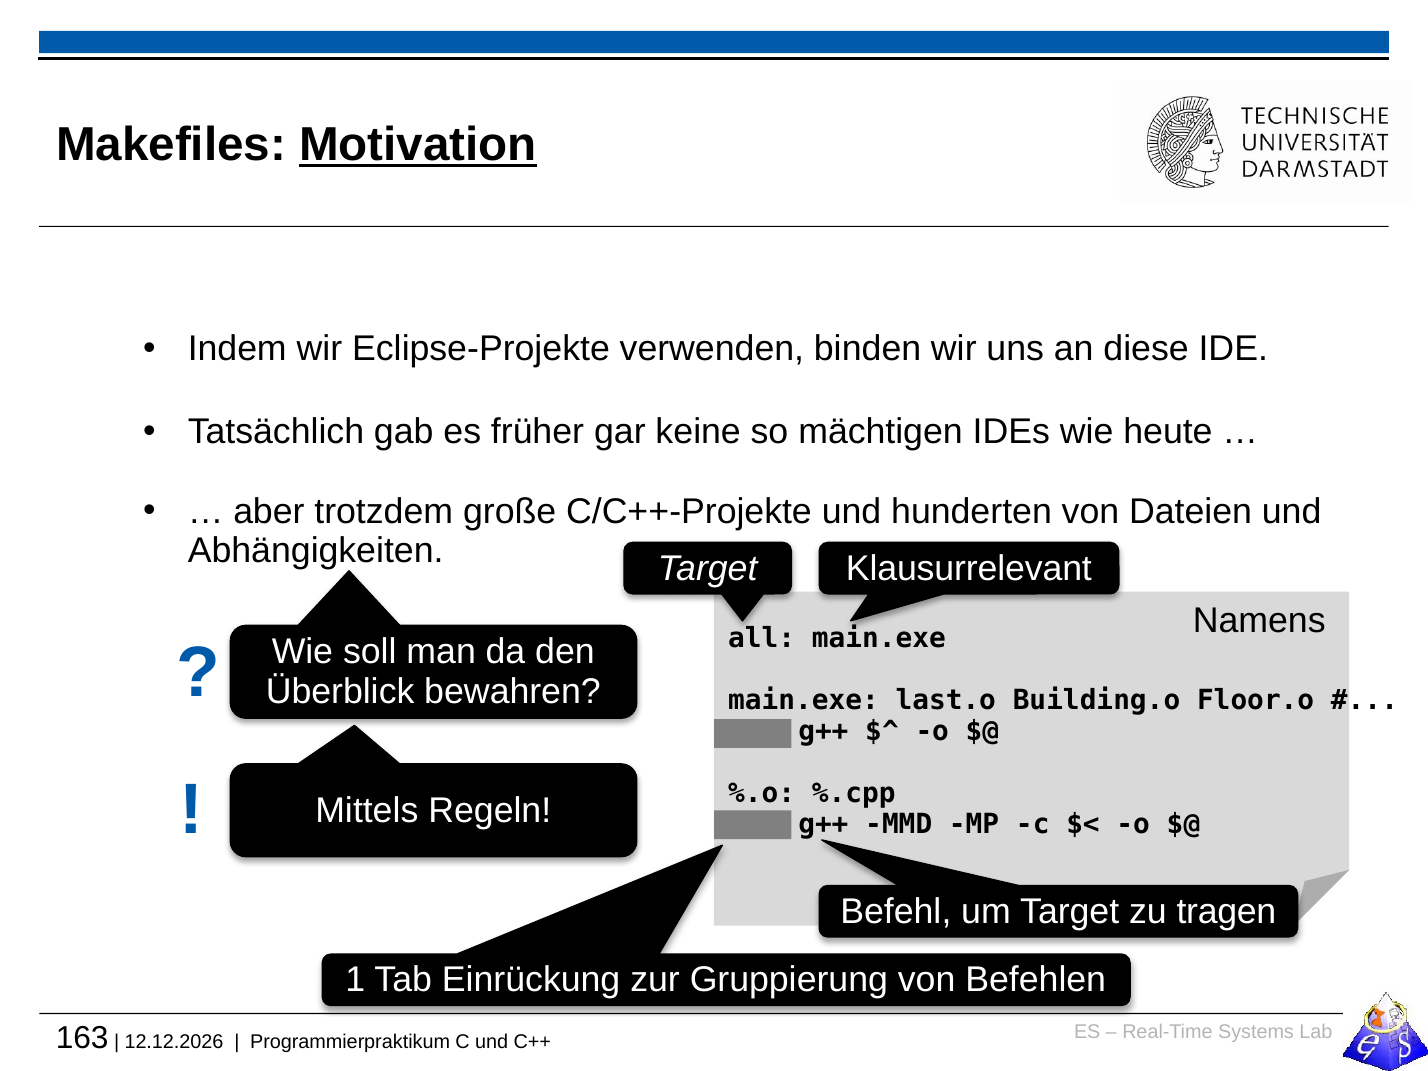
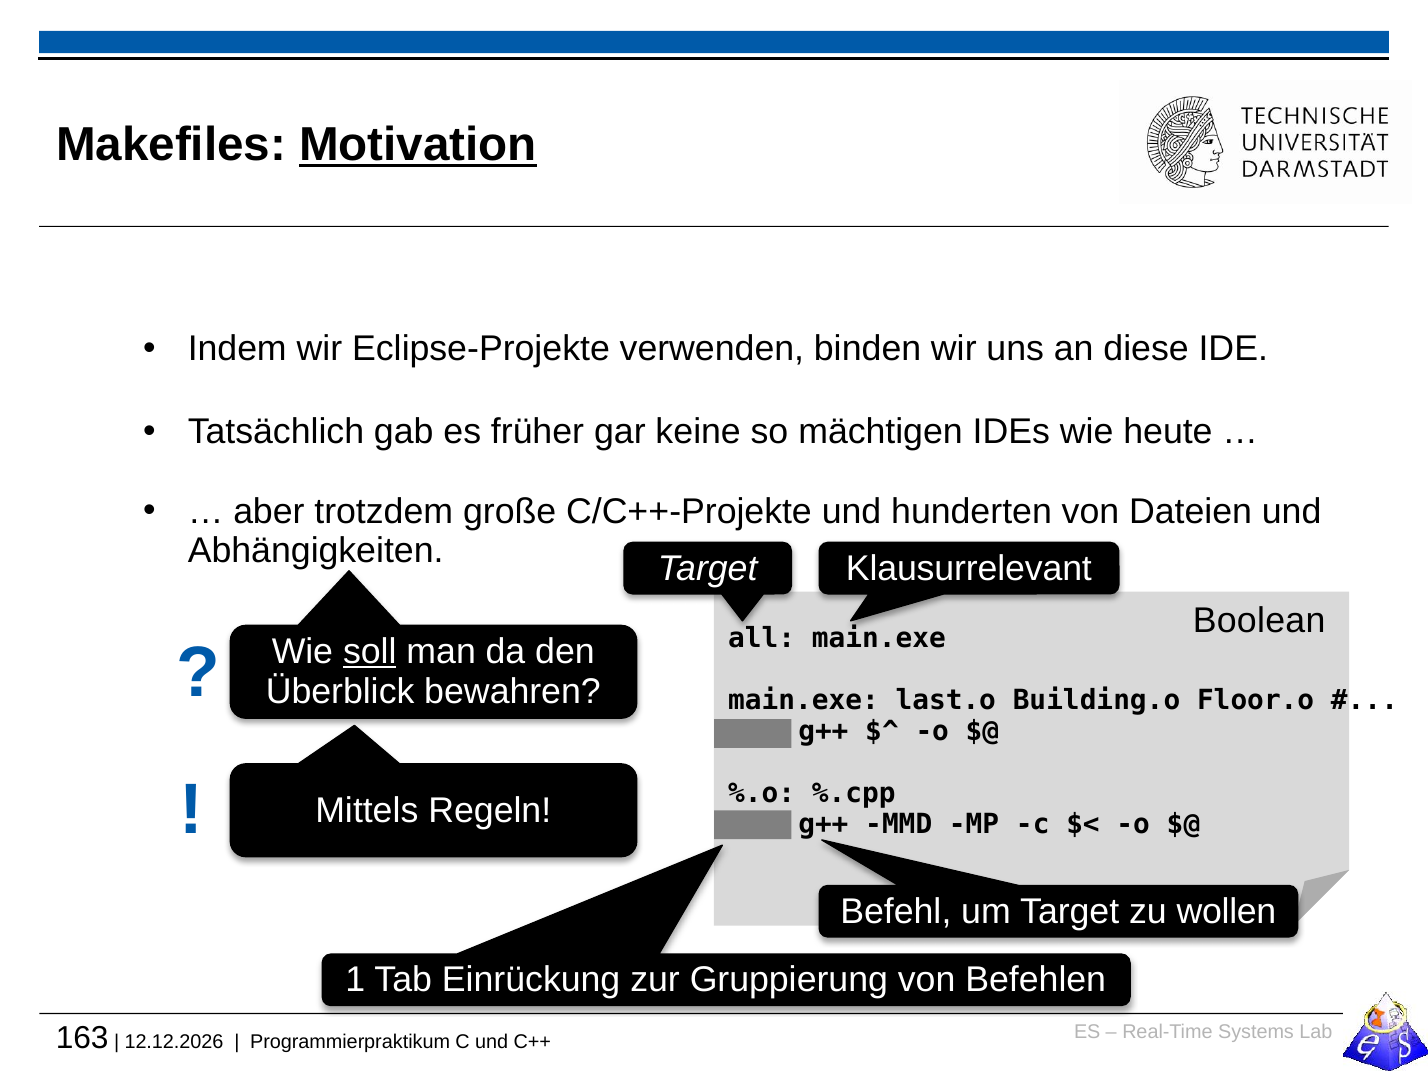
Namens: Namens -> Boolean (1259, 621)
soll underline: none -> present (370, 652)
tragen: tragen -> wollen (1226, 911)
